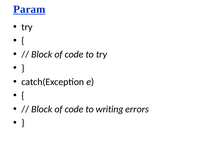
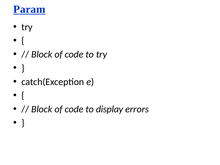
writing: writing -> display (110, 109)
